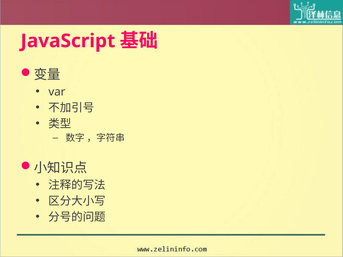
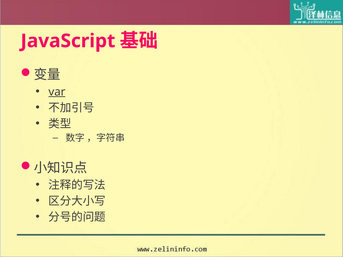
var underline: none -> present (57, 92)
